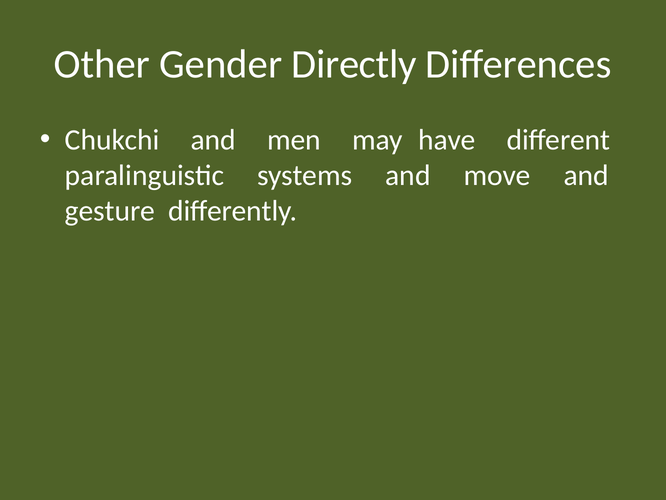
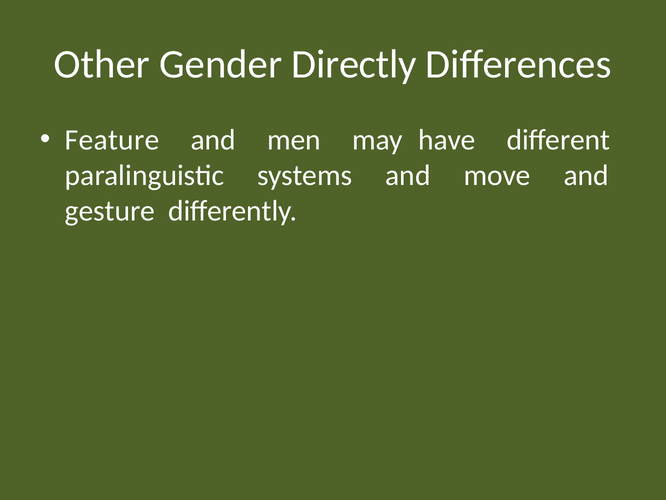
Chukchi: Chukchi -> Feature (112, 140)
